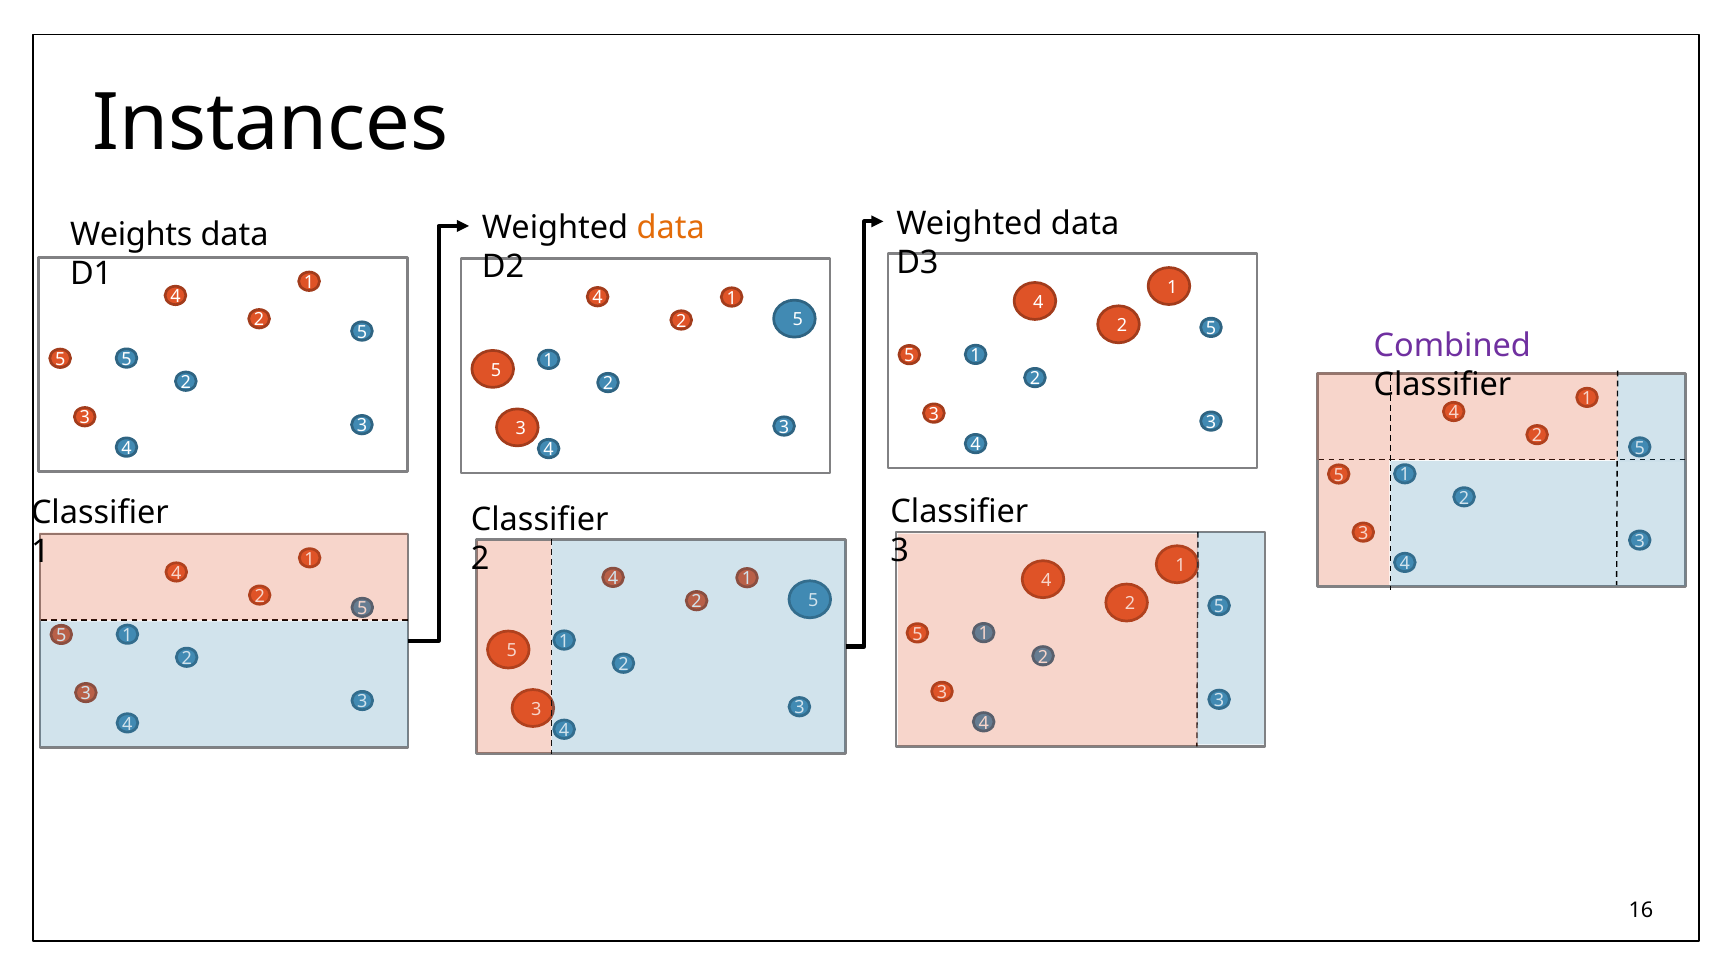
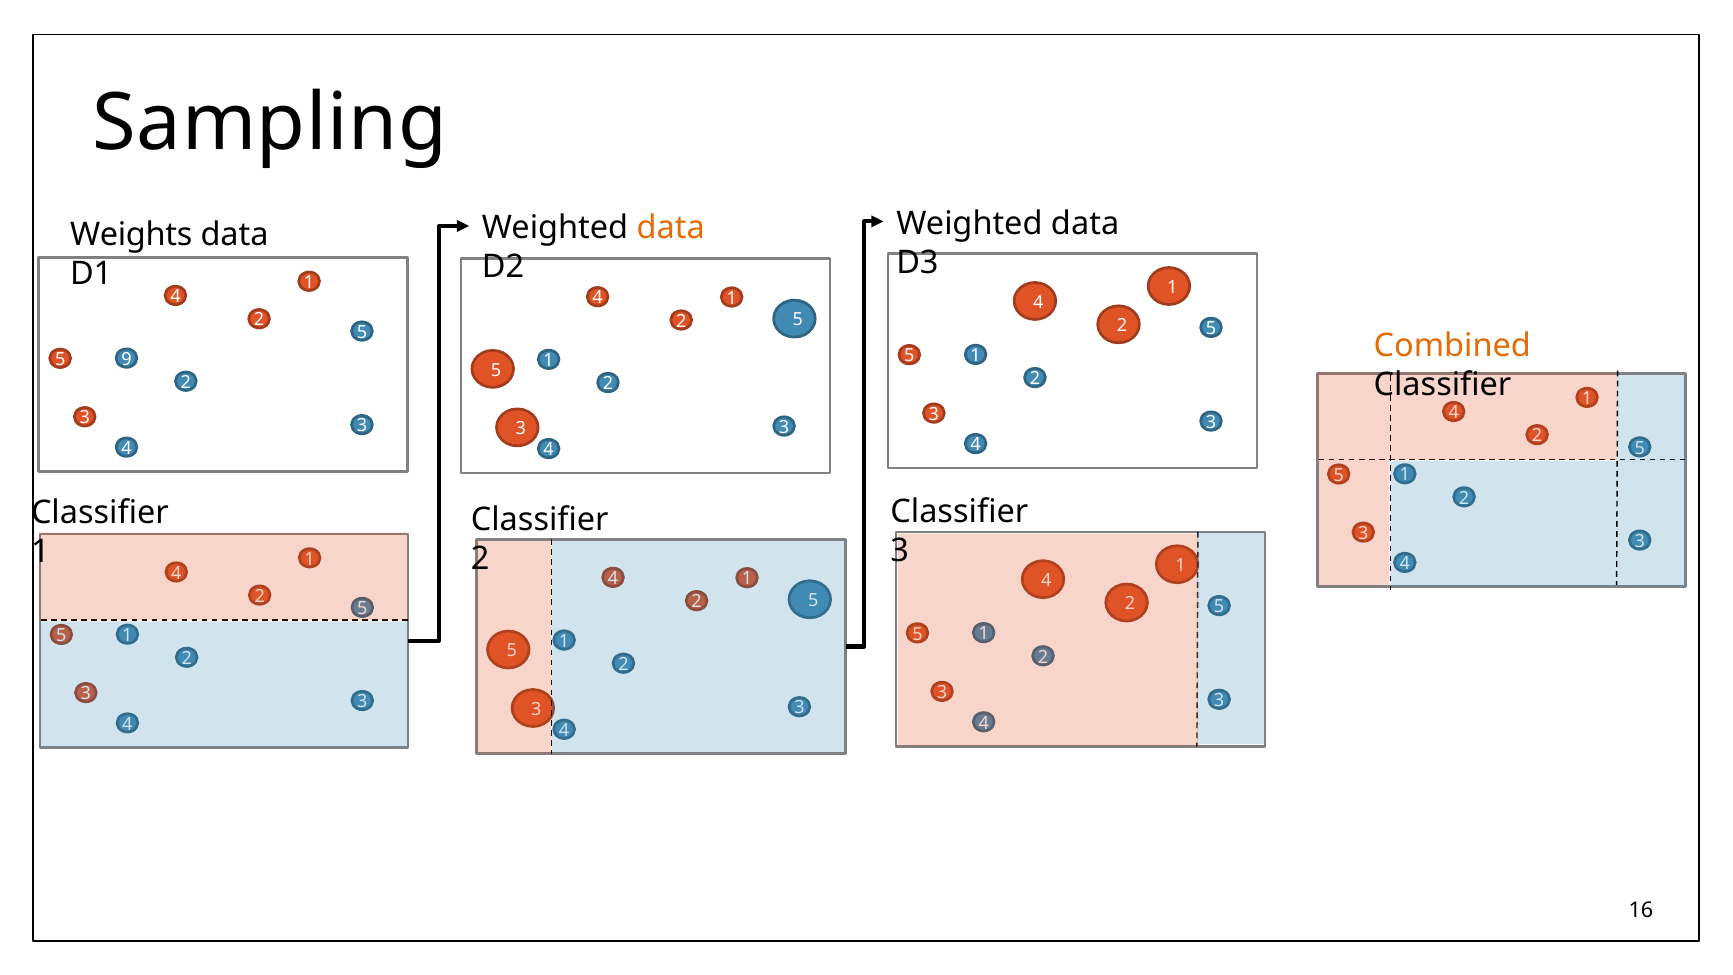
Instances: Instances -> Sampling (270, 123)
Combined colour: purple -> orange (1452, 346)
5 5: 5 -> 9 (126, 359)
